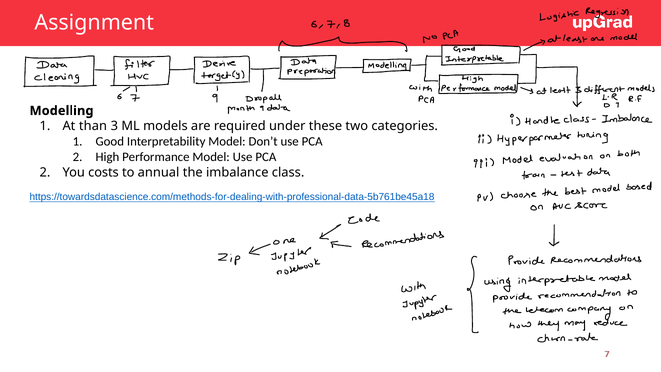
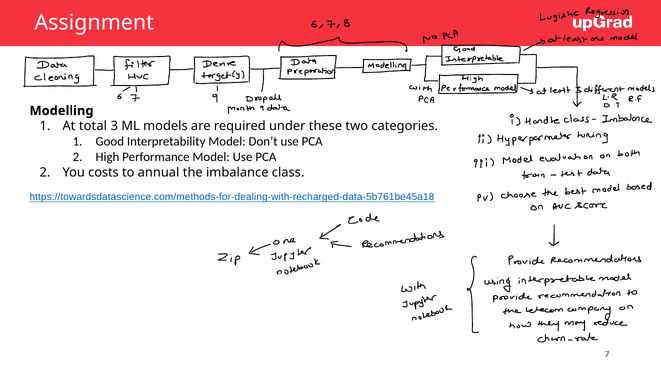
than: than -> total (93, 126)
https://towardsdatascience.com/methods-for-dealing-with-professional-data-5b761be45a18: https://towardsdatascience.com/methods-for-dealing-with-professional-data-5b761be45a18 -> https://towardsdatascience.com/methods-for-dealing-with-recharged-data-5b761be45a18 (232, 197)
